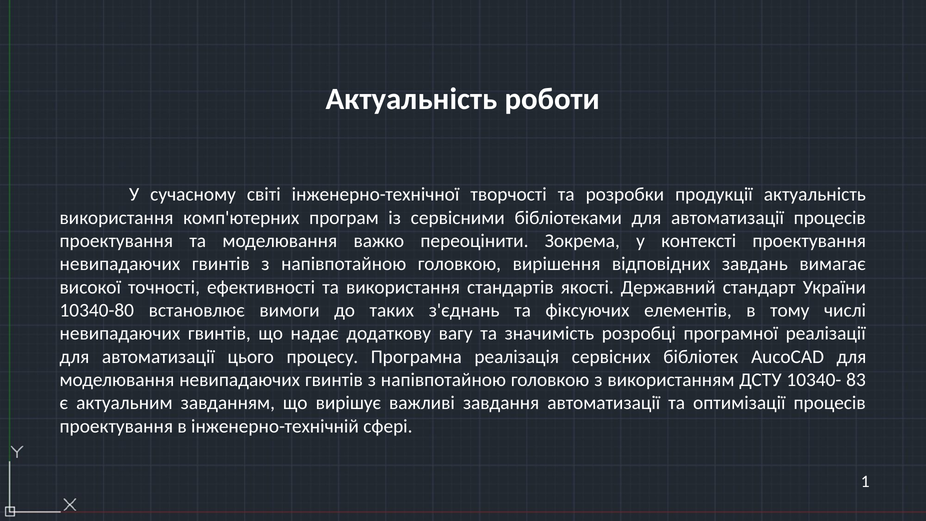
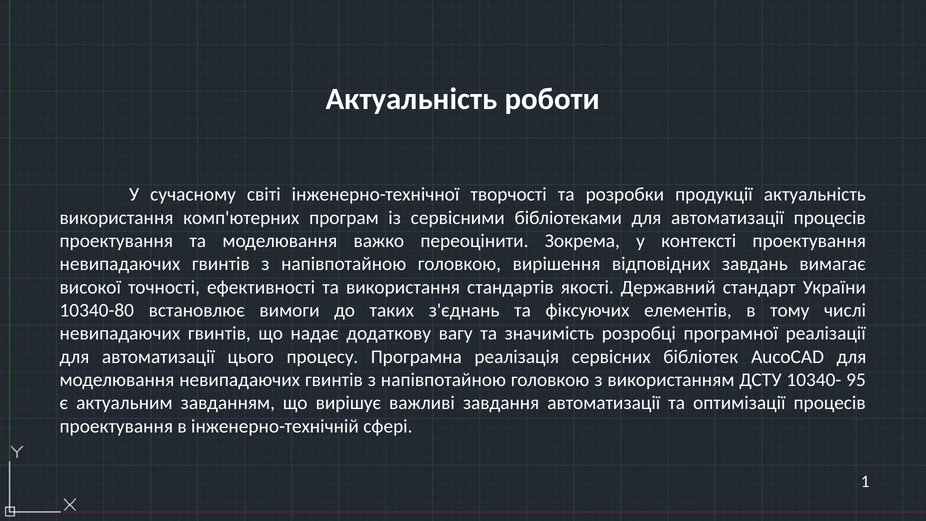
83: 83 -> 95 (856, 380)
